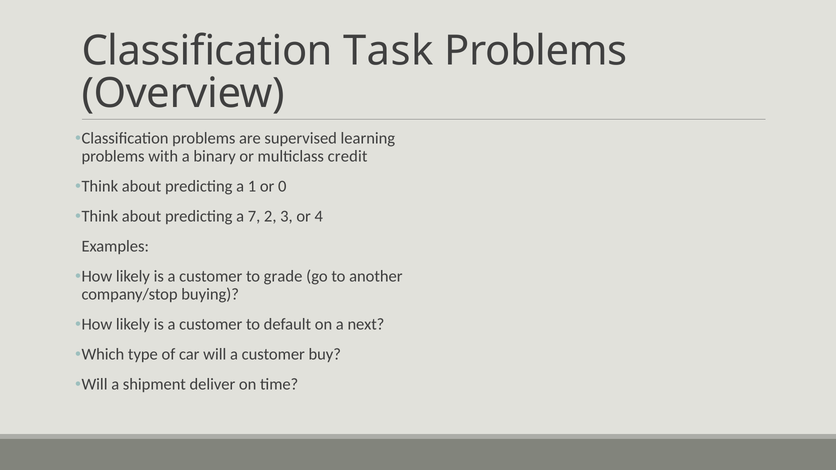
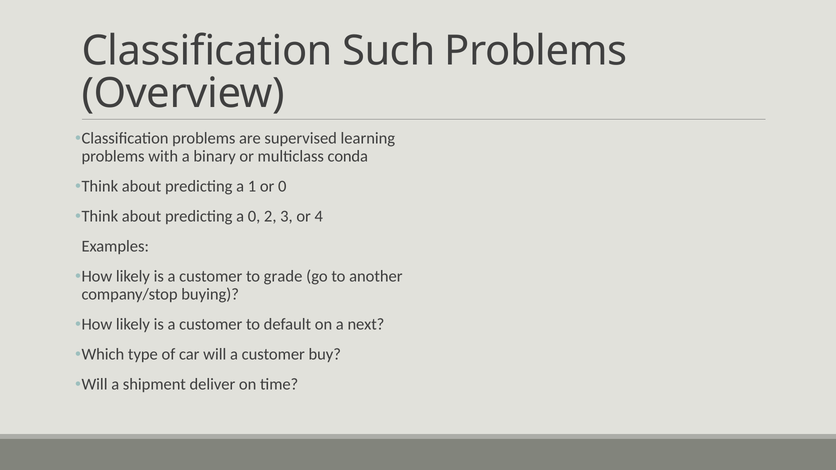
Task: Task -> Such (389, 51)
credit: credit -> conda (348, 156)
a 7: 7 -> 0 (254, 217)
